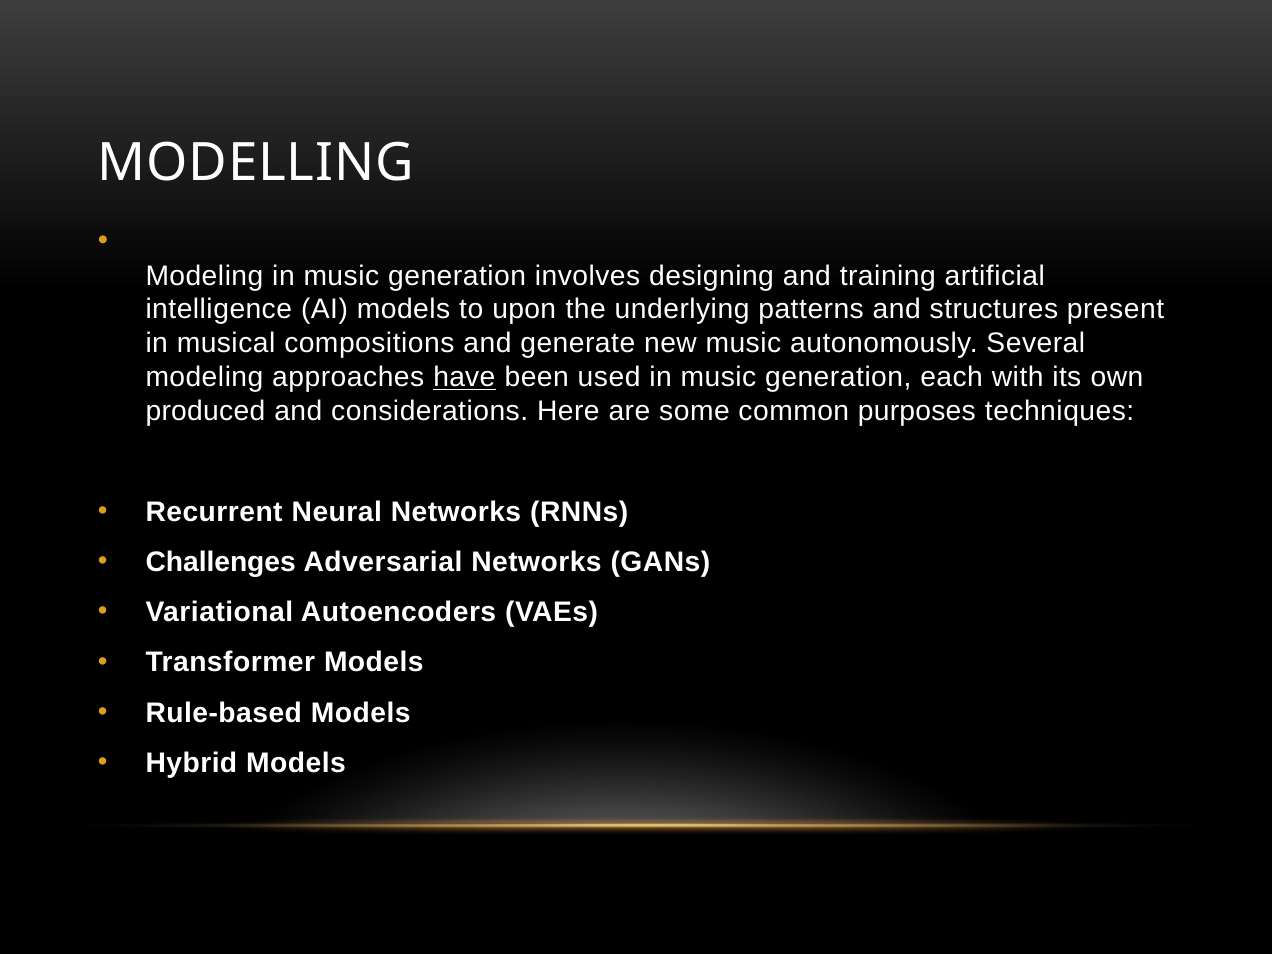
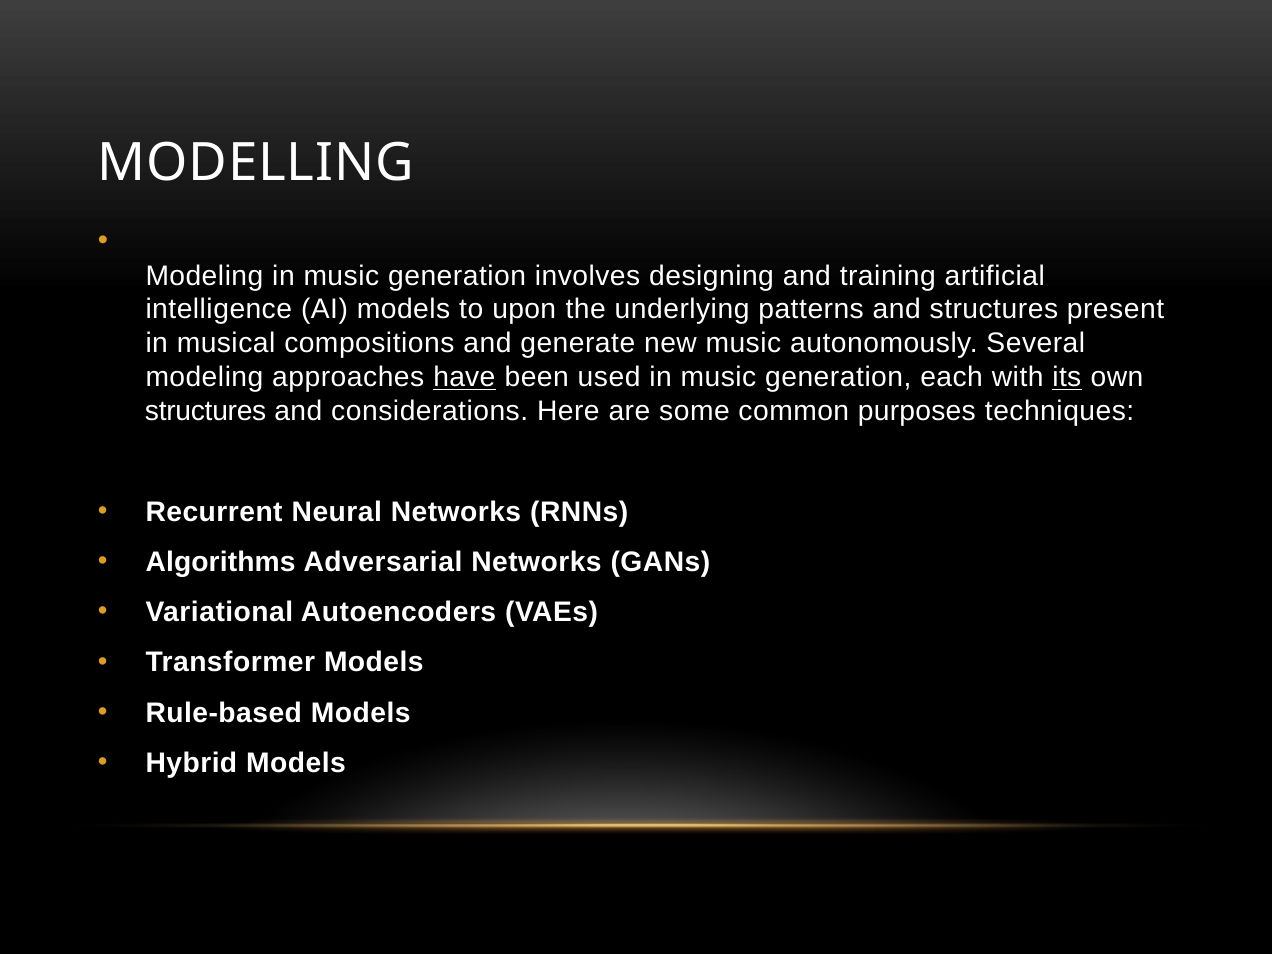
its underline: none -> present (1067, 377)
produced: produced -> structures (206, 411)
Challenges: Challenges -> Algorithms (221, 562)
